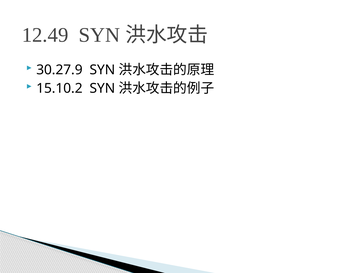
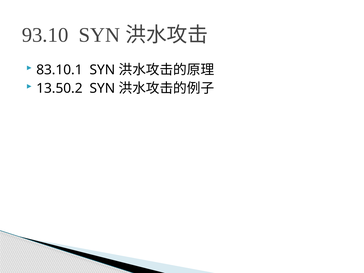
12.49: 12.49 -> 93.10 (45, 35)
30.27.9: 30.27.9 -> 83.10.1 (60, 70)
15.10.2: 15.10.2 -> 13.50.2 (60, 88)
